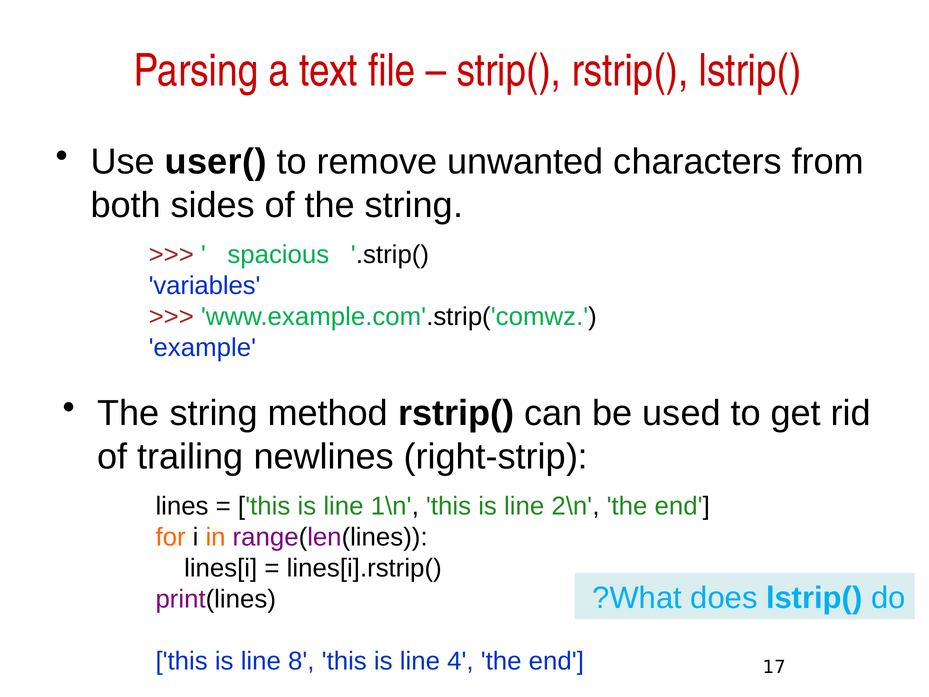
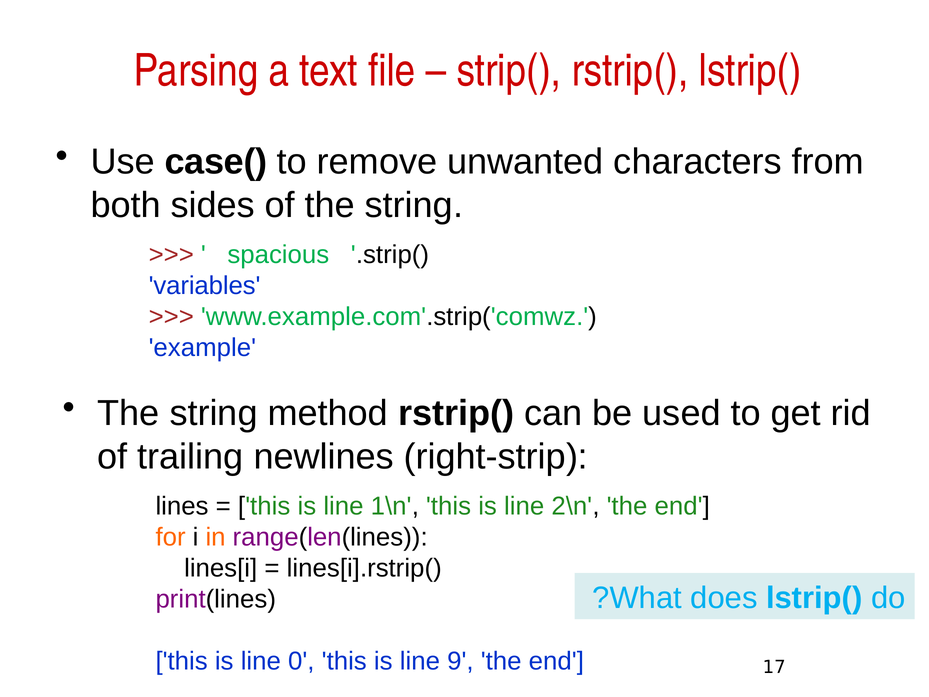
user(: user( -> case( (216, 162)
8: 8 -> 0 (301, 661)
4: 4 -> 9 (460, 661)
